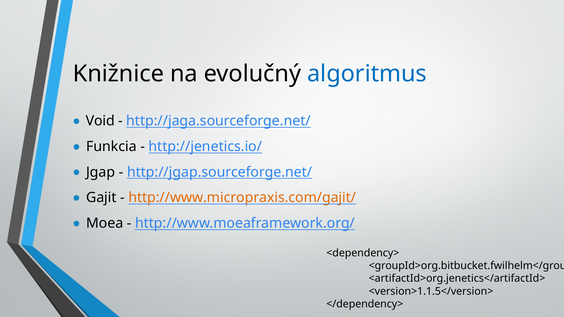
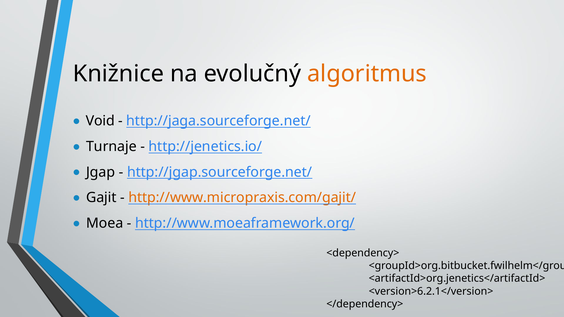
algoritmus colour: blue -> orange (367, 74)
Funkcia: Funkcia -> Turnaje (111, 147)
<version>1.1.5</version>: <version>1.1.5</version> -> <version>6.2.1</version> (431, 291)
